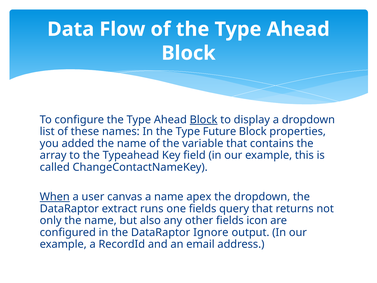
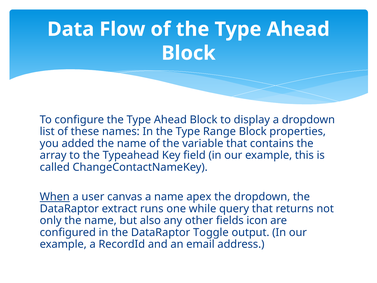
Block underline: present -> none (204, 120)
Future: Future -> Range (219, 131)
one fields: fields -> while (203, 209)
Ignore: Ignore -> Toggle (211, 232)
